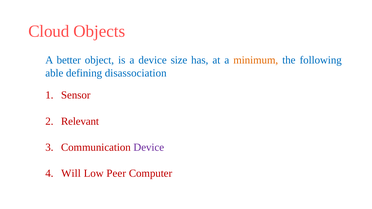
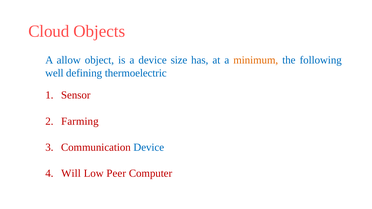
better: better -> allow (69, 60)
able: able -> well (54, 73)
disassociation: disassociation -> thermoelectric (136, 73)
Relevant: Relevant -> Farming (80, 121)
Device colour: purple -> blue (149, 147)
